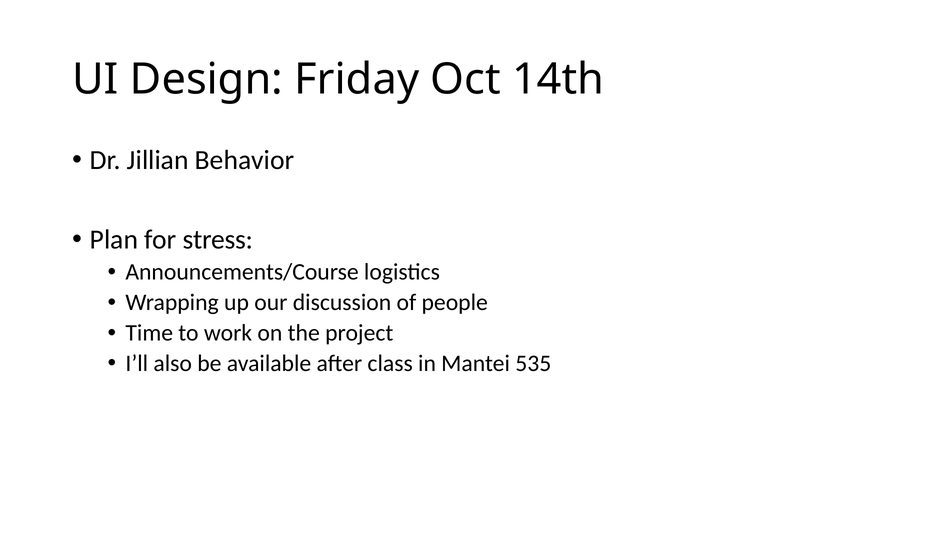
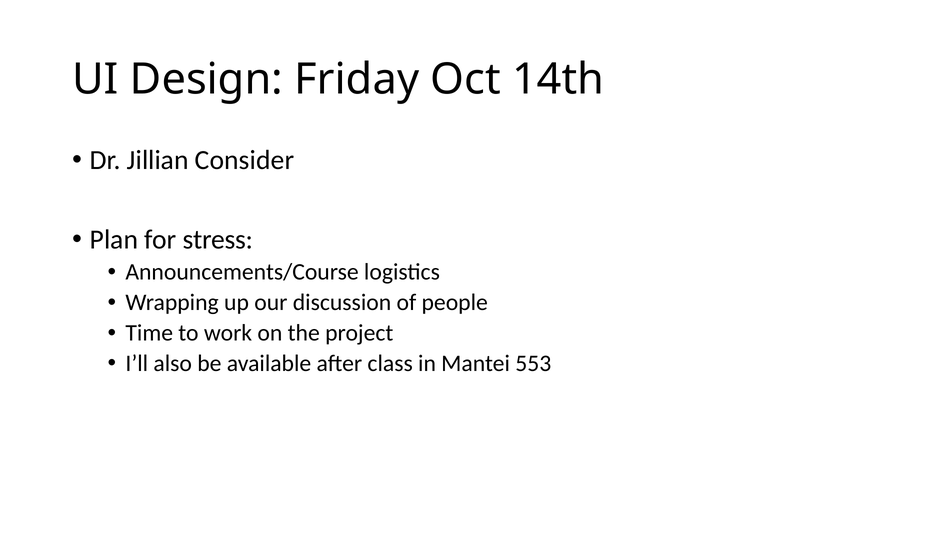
Behavior: Behavior -> Consider (245, 160)
535: 535 -> 553 (533, 363)
